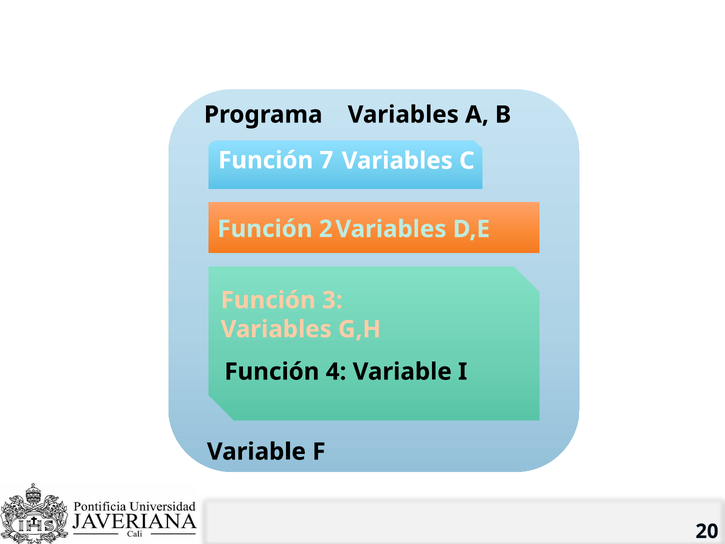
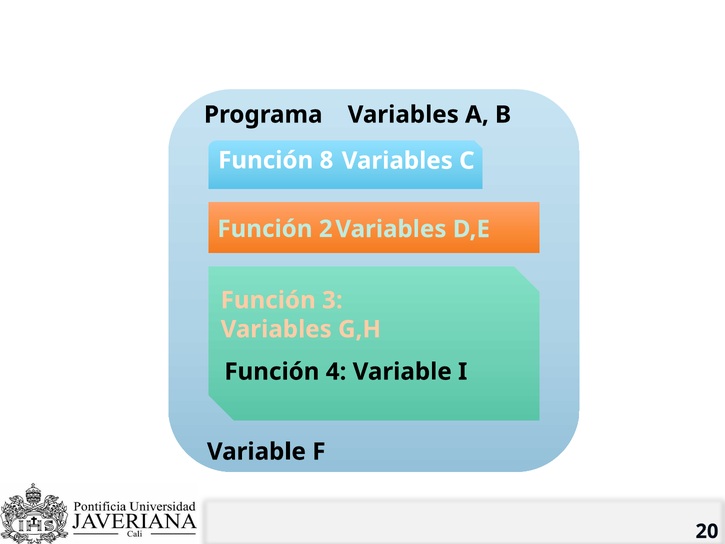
7: 7 -> 8 (326, 160)
